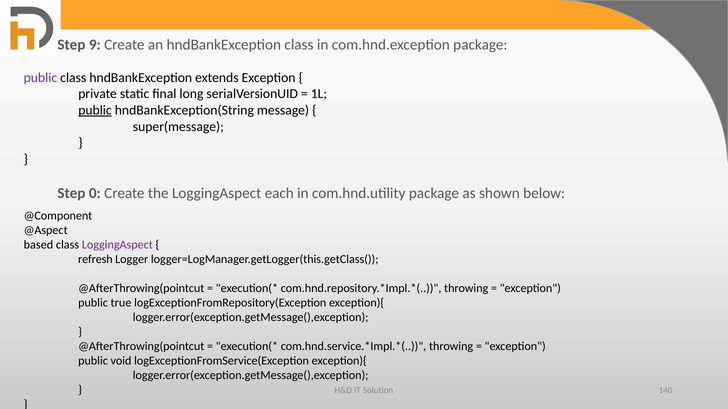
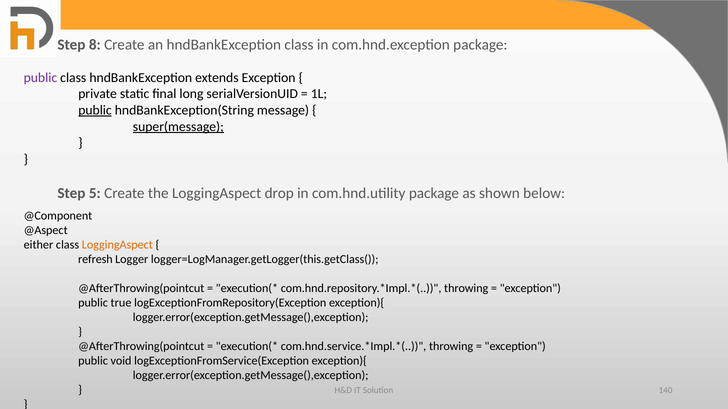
9: 9 -> 8 (95, 45)
super(message underline: none -> present (178, 127)
0: 0 -> 5 (95, 193)
each: each -> drop (279, 193)
based: based -> either (38, 245)
LoggingAspect colour: purple -> orange (117, 245)
